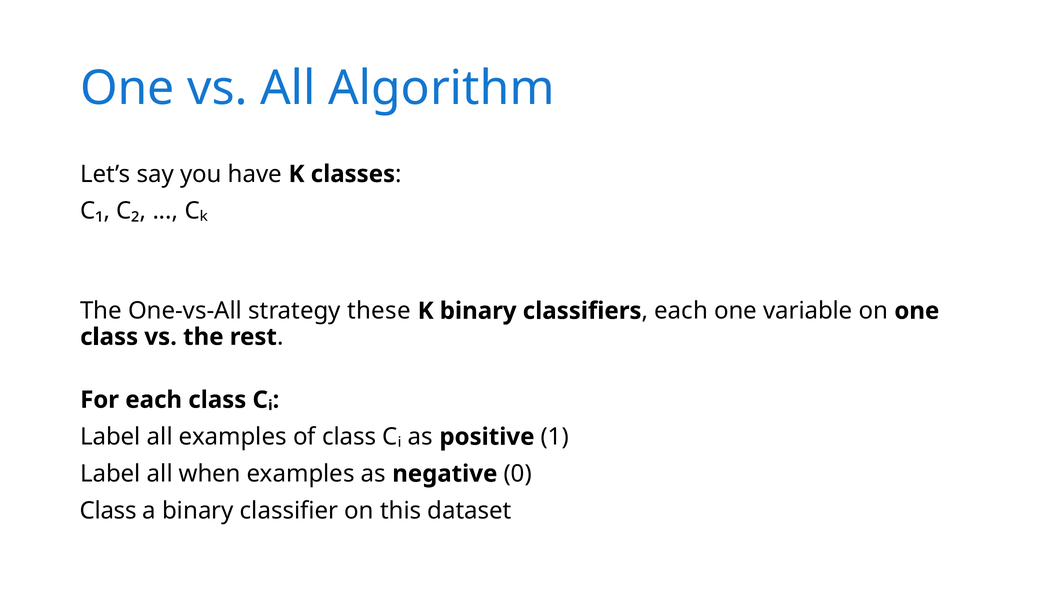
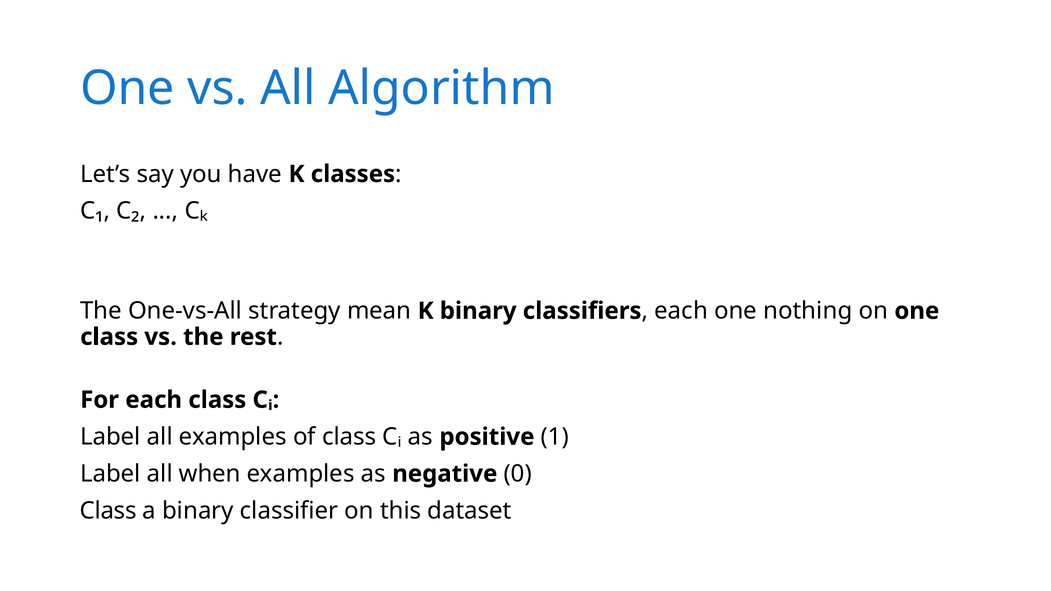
these: these -> mean (379, 311)
variable: variable -> nothing (808, 311)
